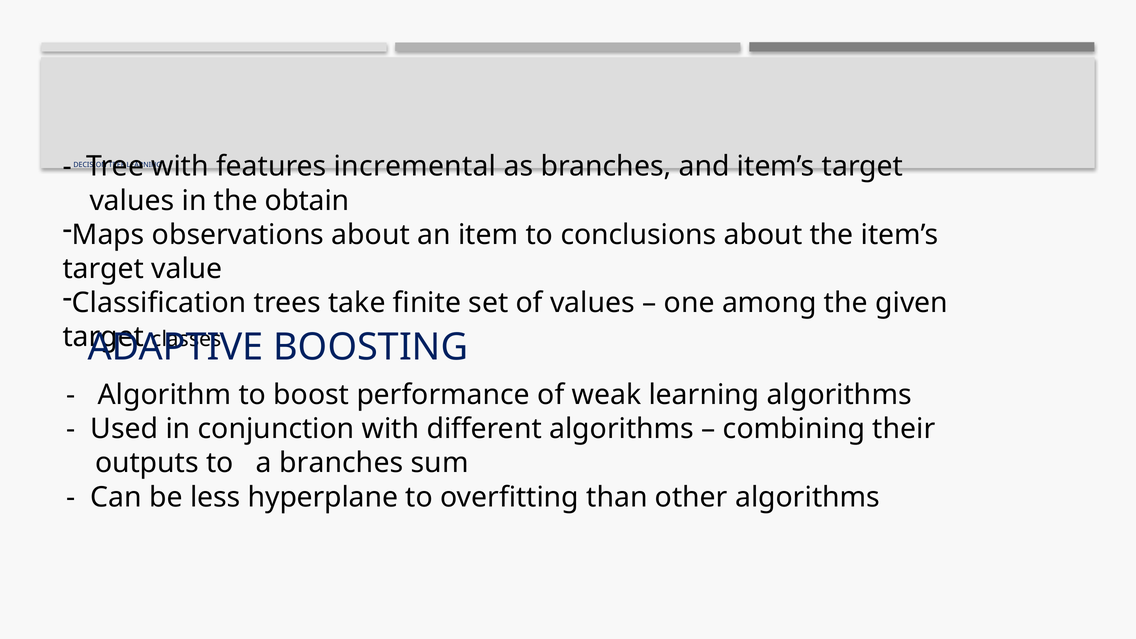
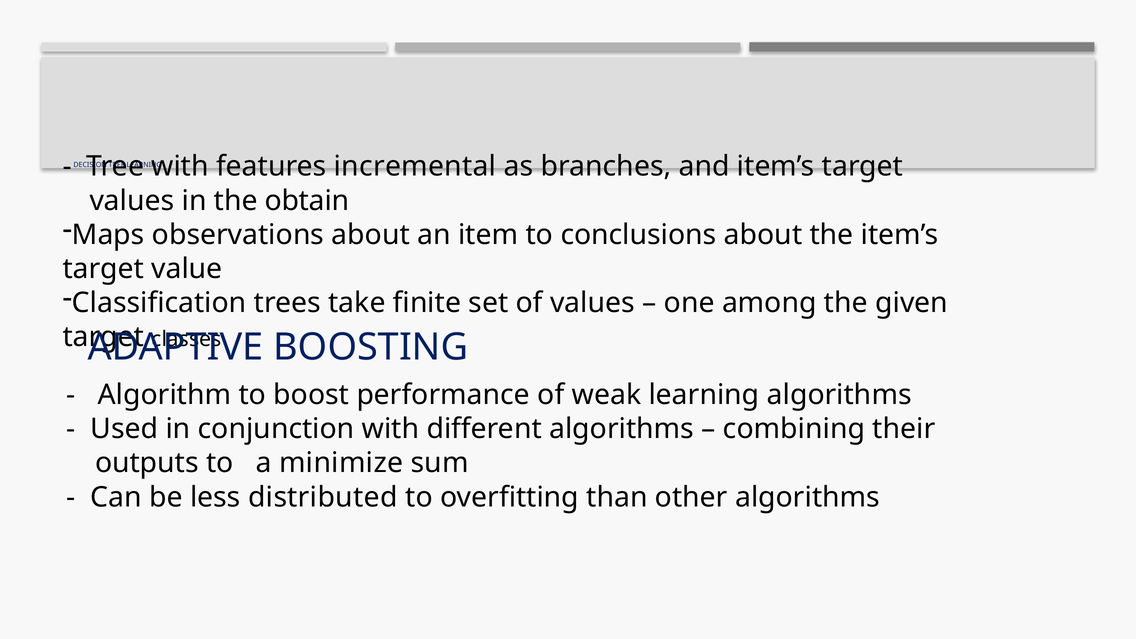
a branches: branches -> minimize (341, 463)
hyperplane: hyperplane -> distributed (323, 497)
